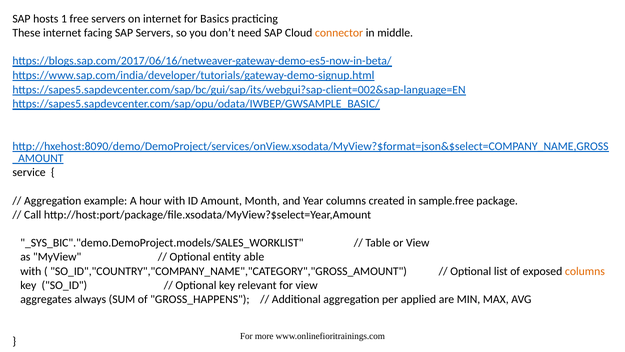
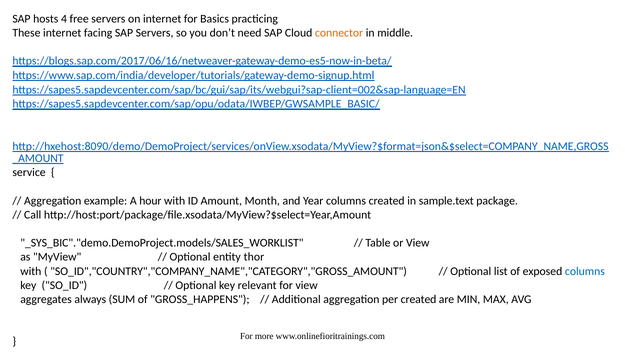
1: 1 -> 4 (64, 19)
sample.free: sample.free -> sample.text (446, 200)
able: able -> thor (254, 257)
columns colour: orange -> blue (585, 271)
per applied: applied -> created (419, 299)
